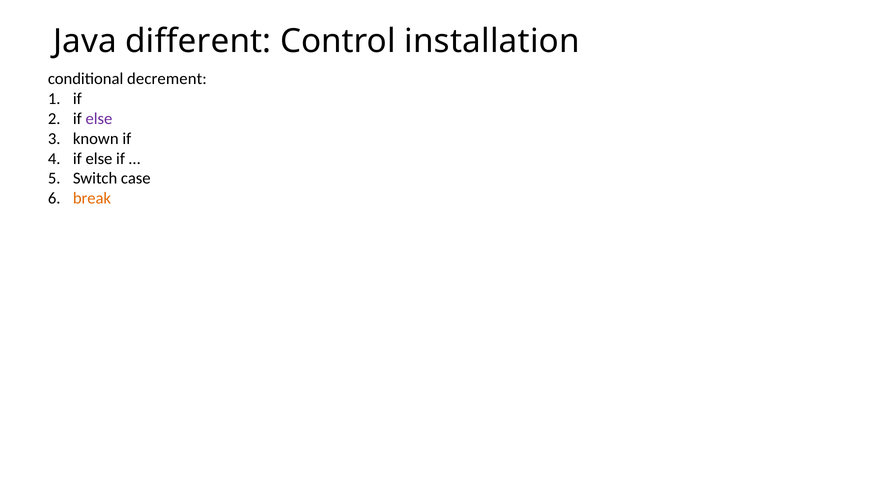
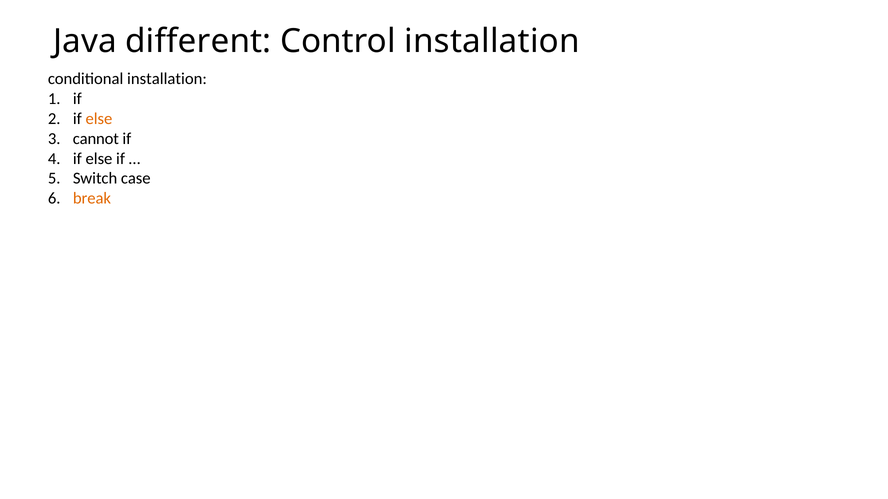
conditional decrement: decrement -> installation (167, 79)
else colour: purple -> orange (99, 119)
known: known -> cannot (96, 139)
